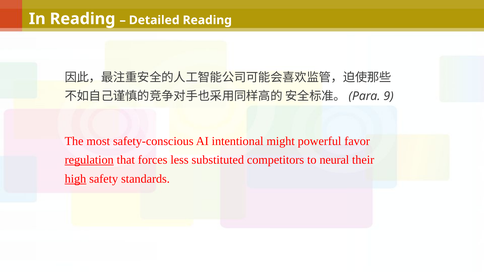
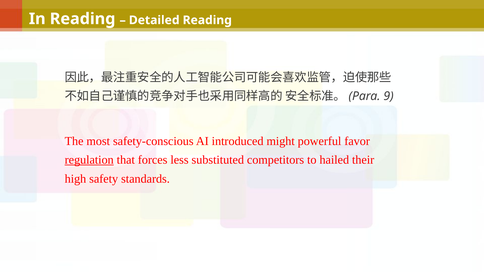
intentional: intentional -> introduced (238, 141)
neural: neural -> hailed (334, 160)
high underline: present -> none (75, 179)
